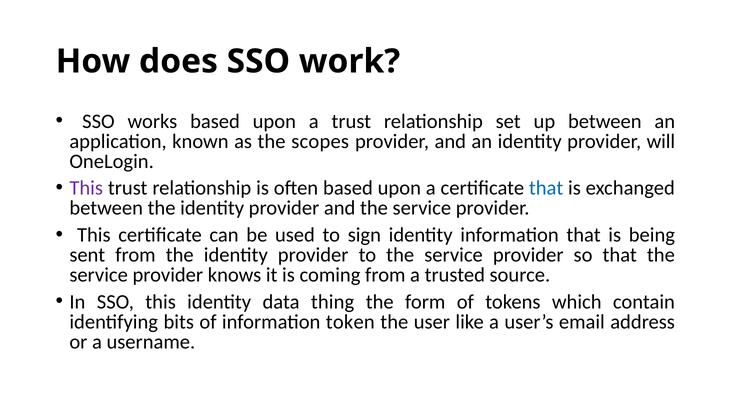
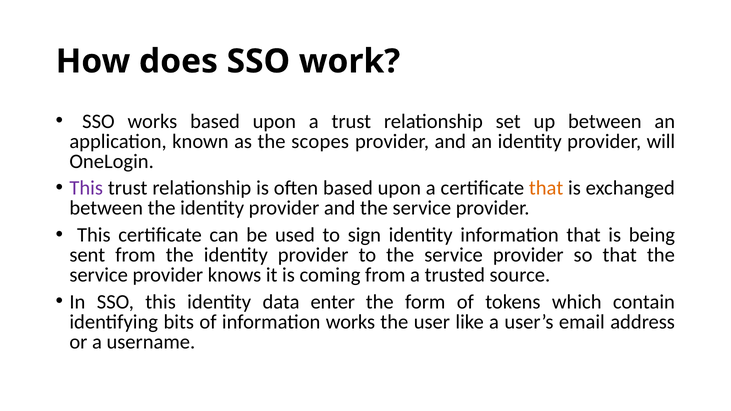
that colour: blue -> orange (546, 188)
thing: thing -> enter (333, 302)
information token: token -> works (350, 322)
